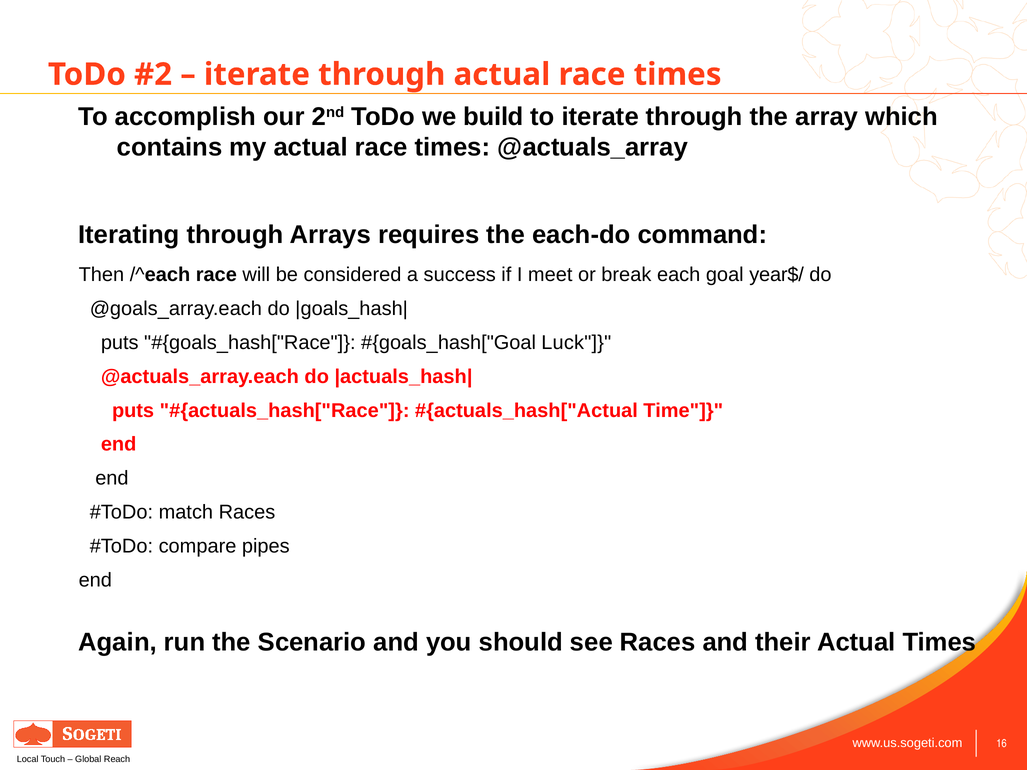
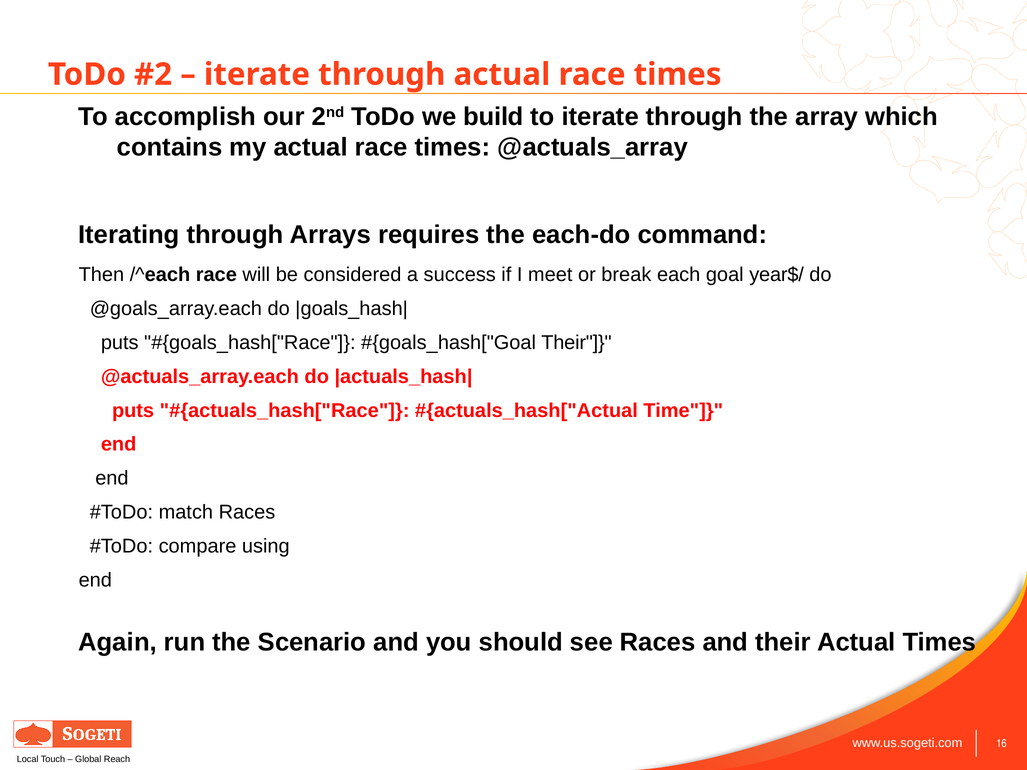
Luck: Luck -> Their (576, 343)
pipes: pipes -> using (266, 546)
